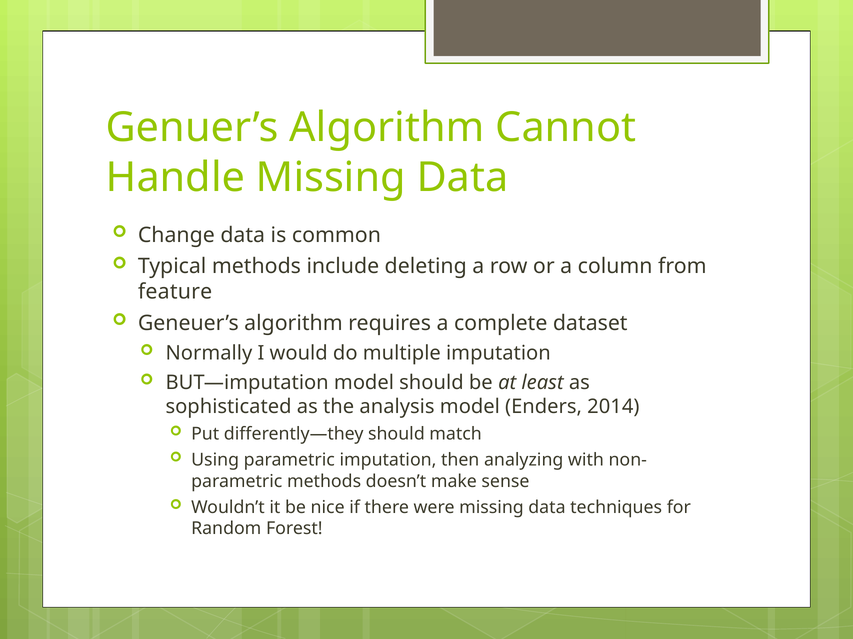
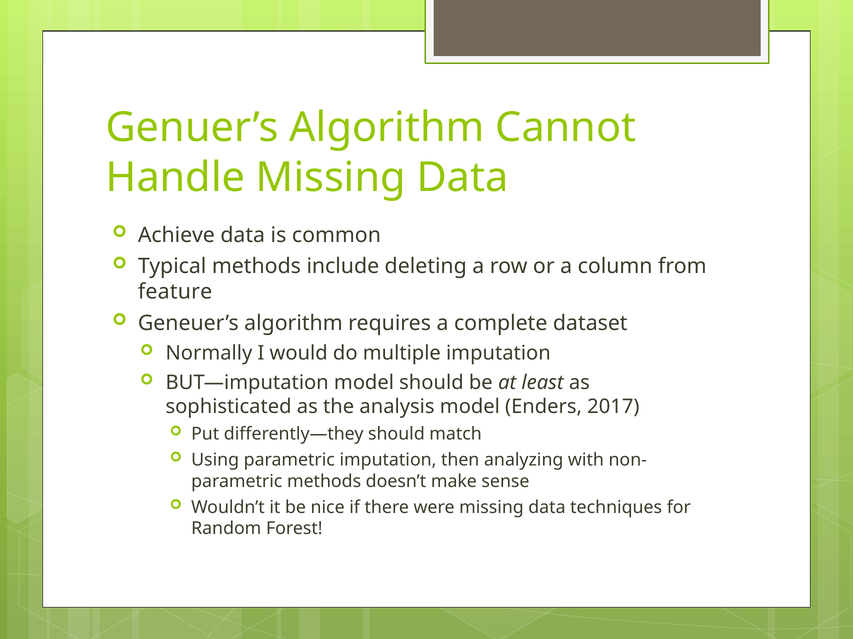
Change: Change -> Achieve (176, 235)
2014: 2014 -> 2017 (613, 407)
